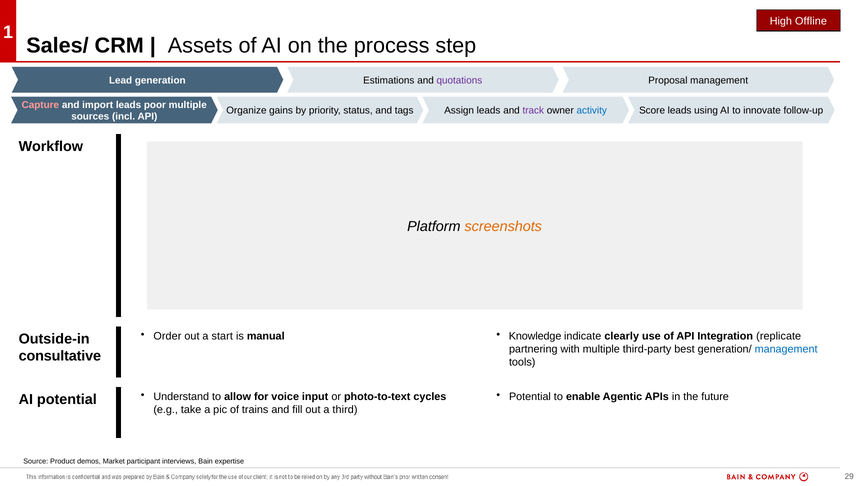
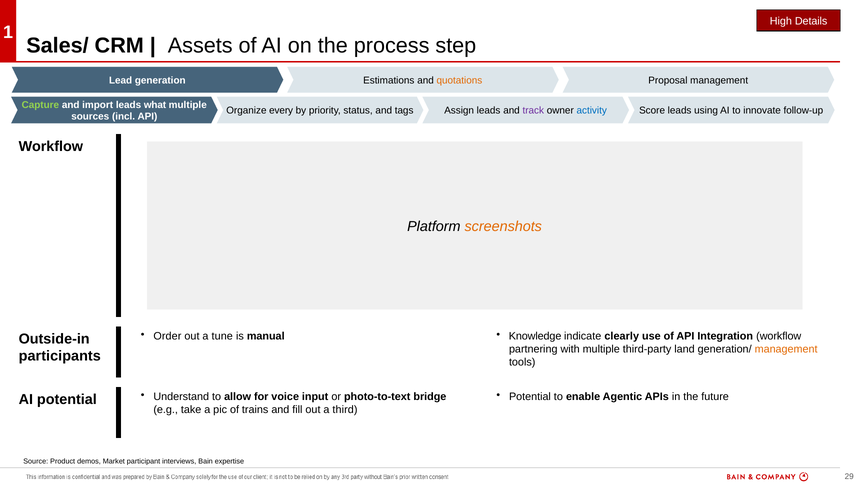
Offline: Offline -> Details (811, 21)
quotations colour: purple -> orange (459, 80)
Capture colour: pink -> light green (40, 105)
poor: poor -> what (155, 105)
gains: gains -> every (281, 111)
start: start -> tune (222, 336)
Integration replicate: replicate -> workflow (779, 336)
best: best -> land (685, 349)
management colour: blue -> orange (786, 349)
consultative: consultative -> participants (60, 356)
cycles: cycles -> bridge (430, 397)
